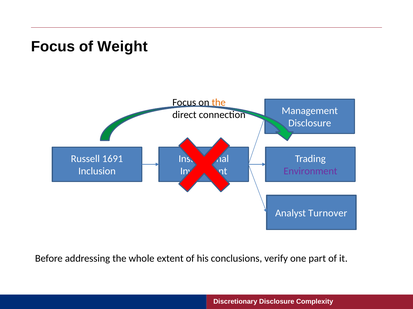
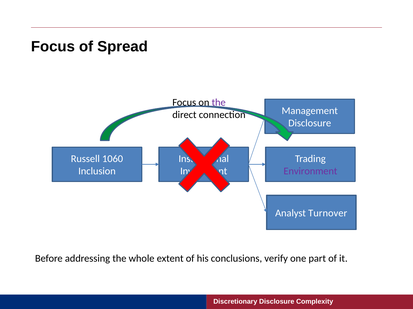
Weight: Weight -> Spread (123, 47)
the colour: orange -> purple (219, 103)
1691: 1691 -> 1060 (113, 159)
